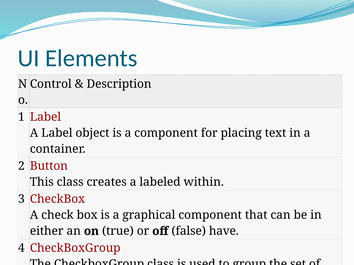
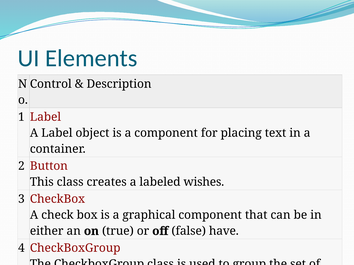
within: within -> wishes (204, 182)
